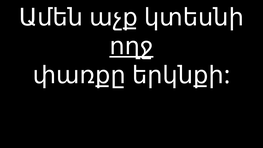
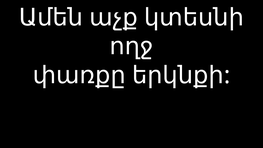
ողջ underline: present -> none (131, 46)
